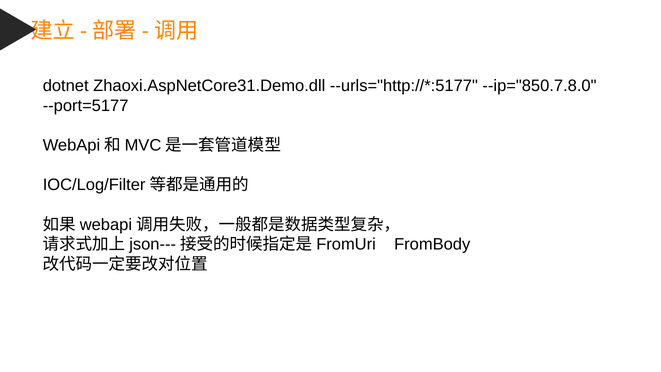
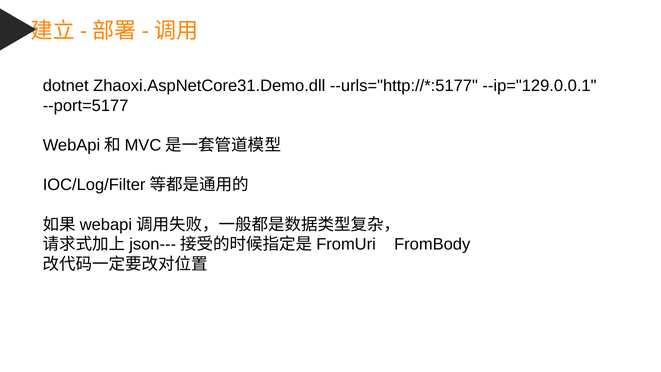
--ip="850.7.8.0: --ip="850.7.8.0 -> --ip="129.0.0.1 (539, 86)
